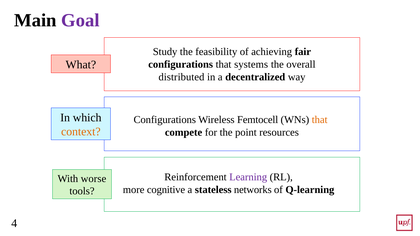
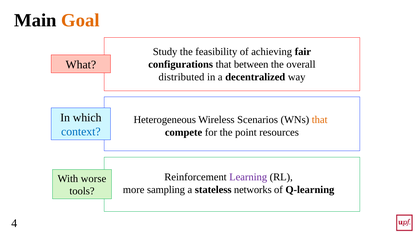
Goal colour: purple -> orange (80, 20)
systems: systems -> between (251, 64)
Configurations: Configurations -> Heterogeneous (165, 120)
Femtocell: Femtocell -> Scenarios (258, 120)
context colour: orange -> blue (81, 132)
cognitive: cognitive -> sampling (166, 190)
